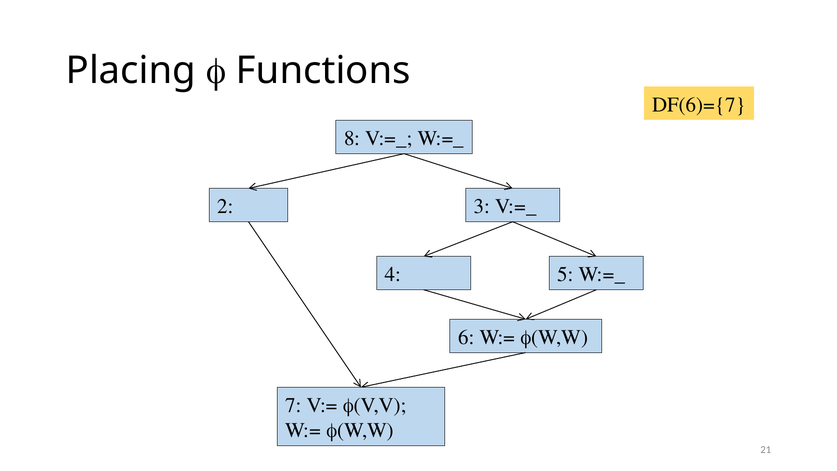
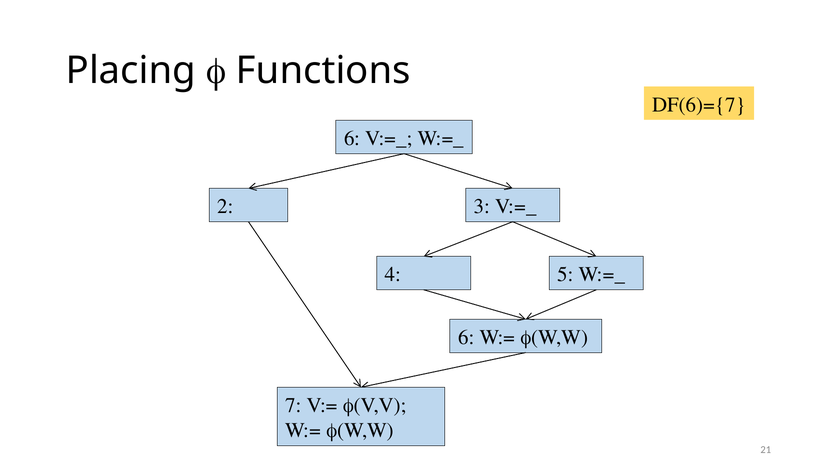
8: 8 -> 6 (352, 138)
